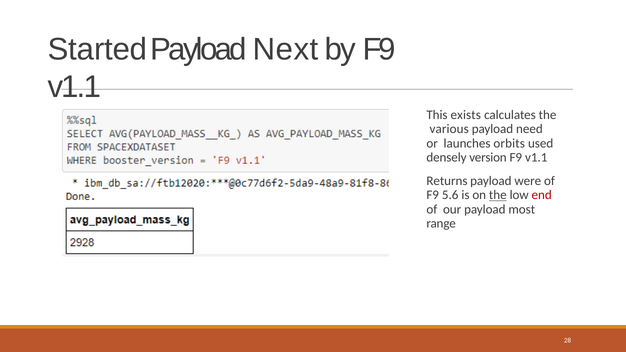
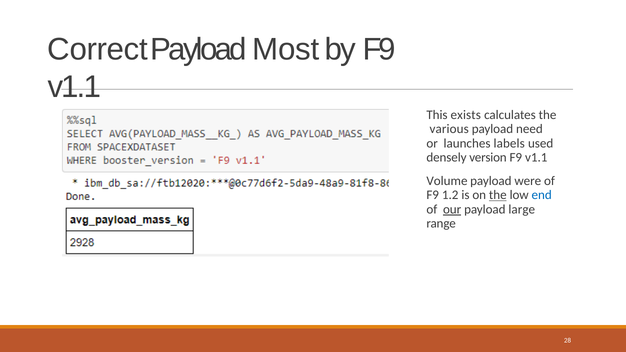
Started: Started -> Correct (98, 50)
Next: Next -> Most (286, 50)
orbits: orbits -> labels (509, 143)
Returns: Returns -> Volume (447, 181)
5.6: 5.6 -> 1.2 (450, 195)
end colour: red -> blue (542, 195)
our underline: none -> present (452, 209)
most: most -> large (522, 209)
